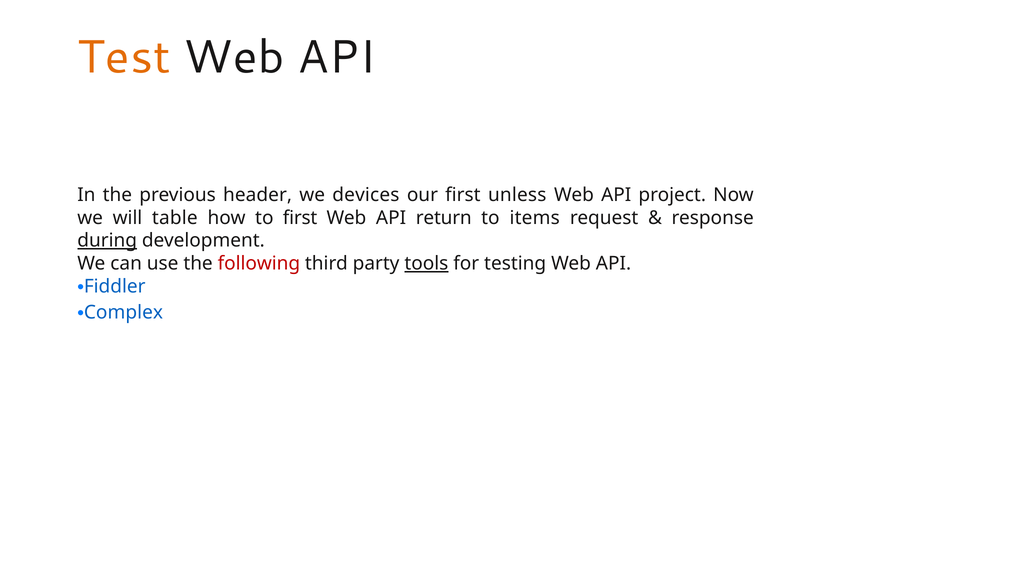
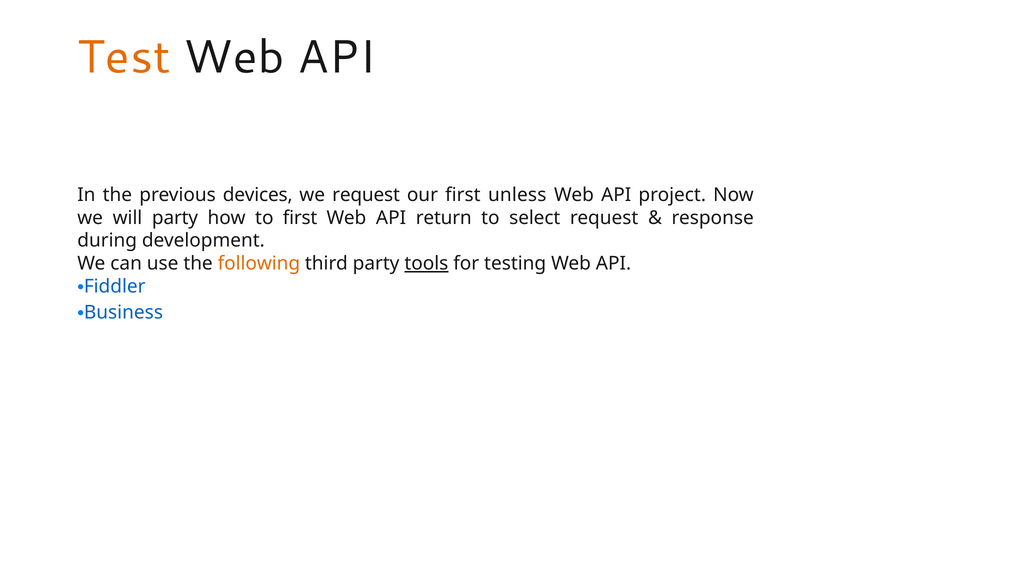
header: header -> devices (258, 195)
we devices: devices -> request (366, 195)
will table: table -> party (175, 218)
items: items -> select (535, 218)
during underline: present -> none (107, 240)
following colour: red -> orange (259, 263)
Complex: Complex -> Business (123, 312)
